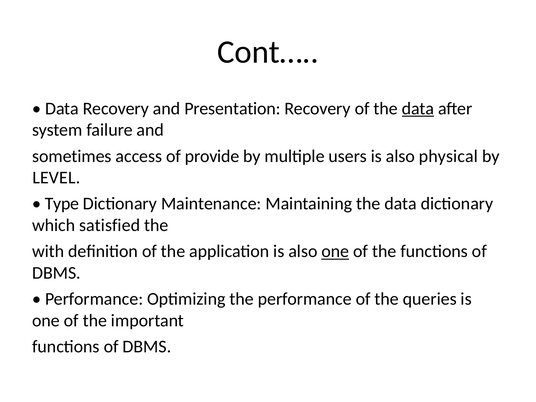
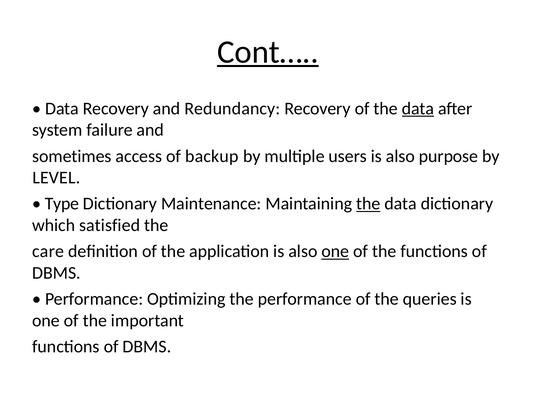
Cont… underline: none -> present (268, 52)
Presentation: Presentation -> Redundancy (232, 108)
provide: provide -> backup (212, 156)
physical: physical -> purpose (449, 156)
the underline: none -> present (368, 204)
with: with -> care (48, 251)
